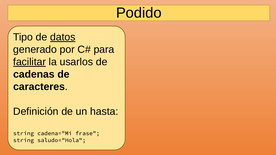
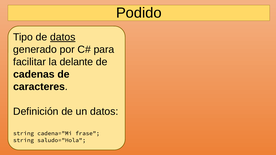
facilitar underline: present -> none (30, 62)
usarlos: usarlos -> delante (76, 62)
un hasta: hasta -> datos (104, 112)
